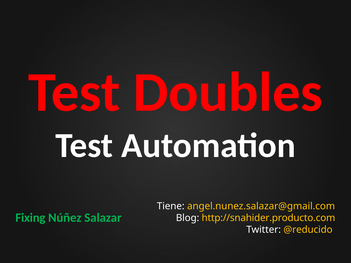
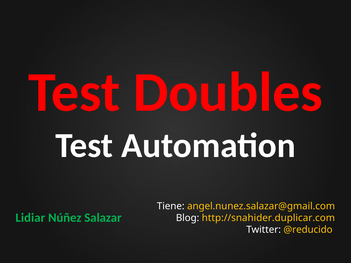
Fixing: Fixing -> Lidiar (30, 218)
http://snahider.producto.com: http://snahider.producto.com -> http://snahider.duplicar.com (268, 218)
